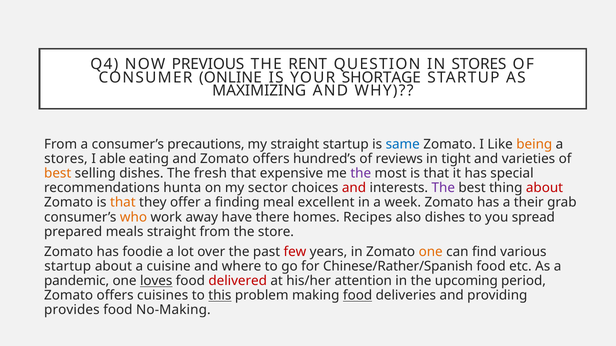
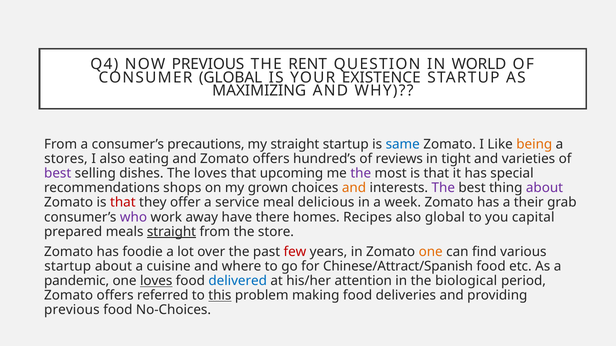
IN STORES: STORES -> WORLD (479, 64)
CONSUMER ONLINE: ONLINE -> GLOBAL (231, 78)
SHORTAGE: SHORTAGE -> EXISTENCE (381, 78)
I able: able -> also (112, 159)
best colour: orange -> purple (58, 174)
The fresh: fresh -> loves (211, 174)
expensive: expensive -> upcoming (292, 174)
hunta: hunta -> shops (182, 188)
sector: sector -> grown (268, 188)
and colour: red -> orange (354, 188)
about colour: red -> purple (545, 188)
that colour: orange -> red (123, 203)
finding: finding -> service (237, 203)
excellent: excellent -> delicious (326, 203)
who colour: orange -> purple (134, 217)
also dishes: dishes -> global (445, 217)
spread: spread -> capital (533, 217)
straight underline: none -> present (172, 232)
Chinese/Rather/Spanish: Chinese/Rather/Spanish -> Chinese/Attract/Spanish (398, 267)
delivered colour: red -> blue (238, 281)
upcoming: upcoming -> biological (466, 281)
cuisines: cuisines -> referred (163, 296)
food underline: present -> none (358, 296)
provides: provides -> previous (72, 310)
No-Making: No-Making -> No-Choices (173, 310)
